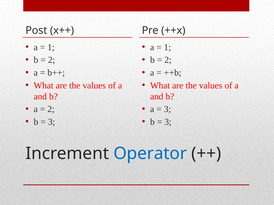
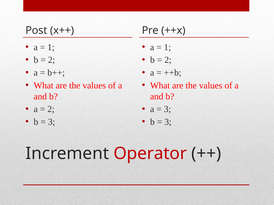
Operator colour: blue -> red (150, 154)
